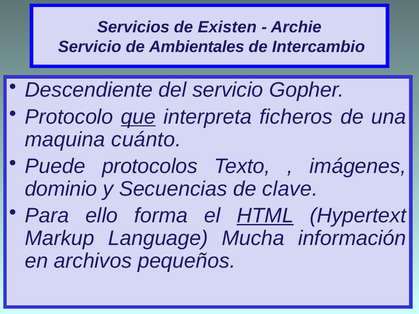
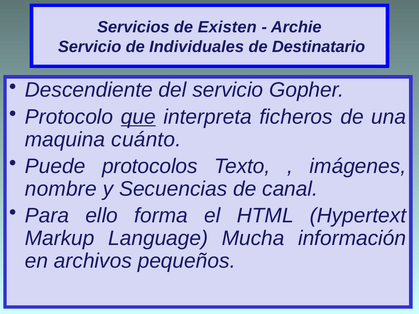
Ambientales: Ambientales -> Individuales (197, 47)
Intercambio: Intercambio -> Destinatario (319, 47)
dominio: dominio -> nombre (61, 189)
clave: clave -> canal (290, 189)
HTML underline: present -> none (265, 216)
